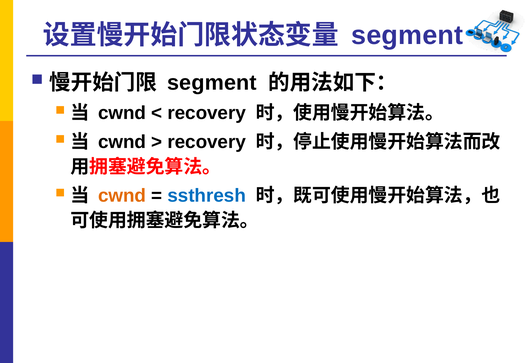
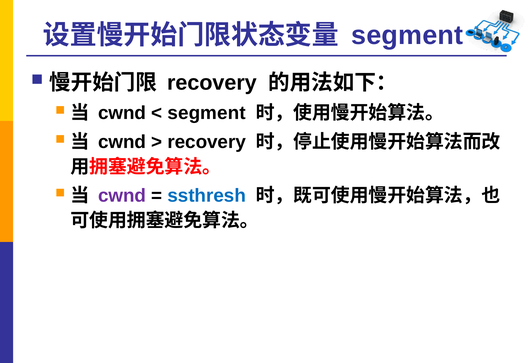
segment: segment -> recovery (212, 83)
recovery: recovery -> segment (207, 113)
cwnd colour: orange -> purple (122, 196)
